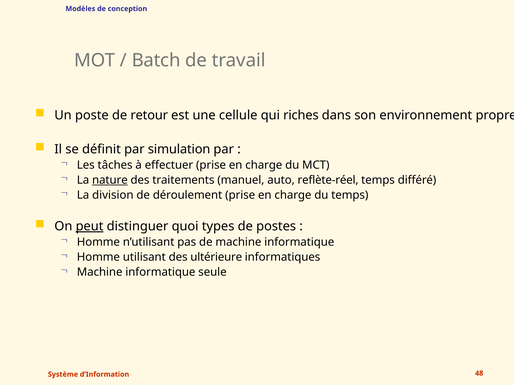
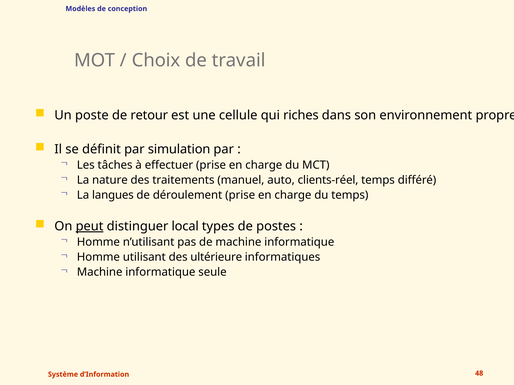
Batch: Batch -> Choix (156, 60)
nature underline: present -> none (110, 180)
reflète-réel: reflète-réel -> clients-réel (328, 180)
division: division -> langues (113, 195)
quoi: quoi -> local (185, 227)
